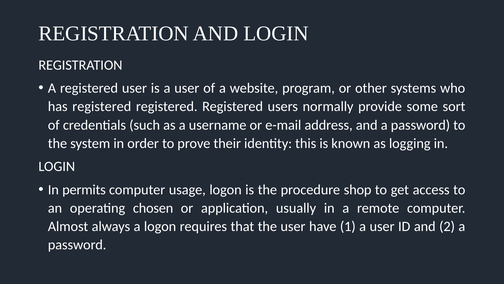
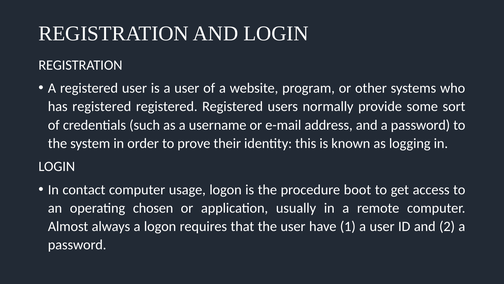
permits: permits -> contact (84, 189)
shop: shop -> boot (358, 189)
